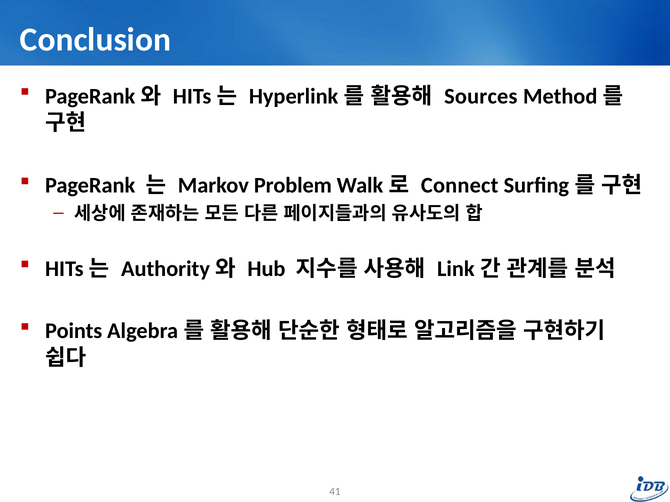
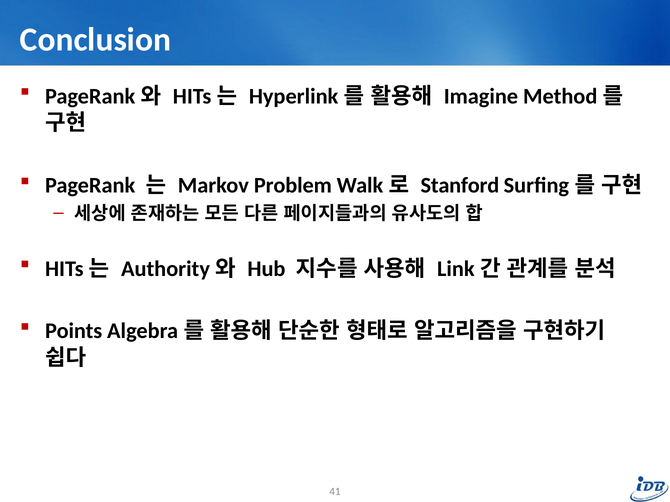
Sources: Sources -> Imagine (481, 96)
Connect: Connect -> Stanford (460, 186)
